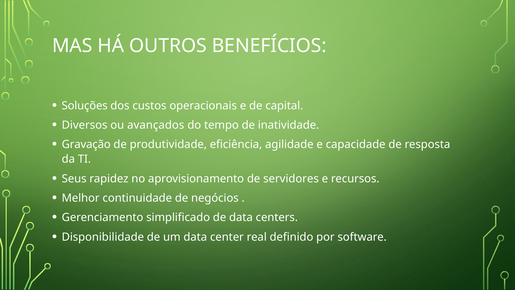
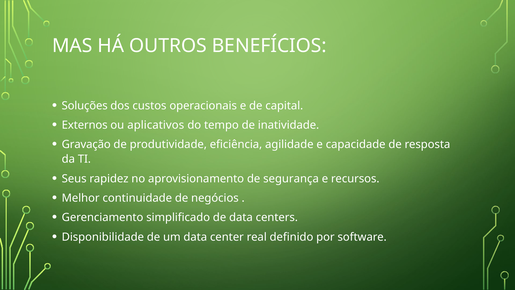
Diversos: Diversos -> Externos (85, 125)
avançados: avançados -> aplicativos (156, 125)
servidores: servidores -> segurança (291, 178)
